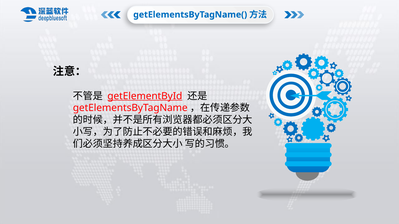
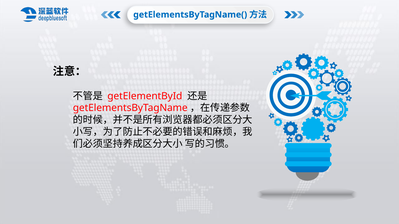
getElementById underline: present -> none (145, 96)
